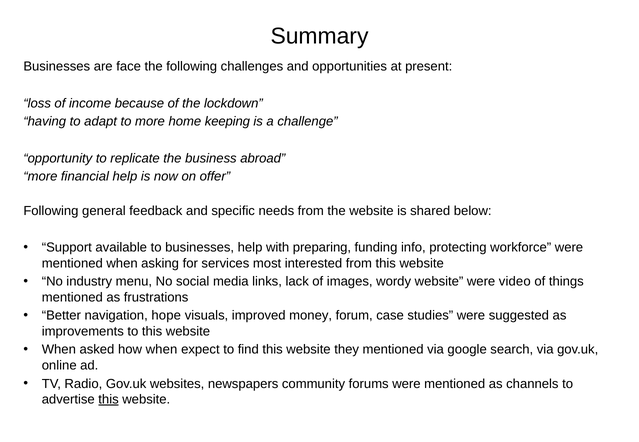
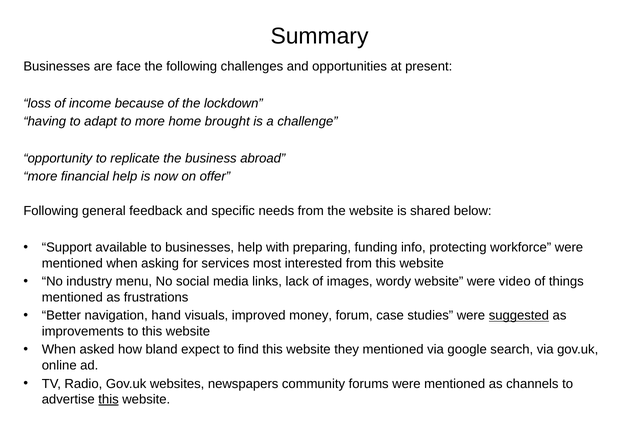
keeping: keeping -> brought (227, 122)
hope: hope -> hand (166, 316)
suggested underline: none -> present (519, 316)
how when: when -> bland (162, 350)
